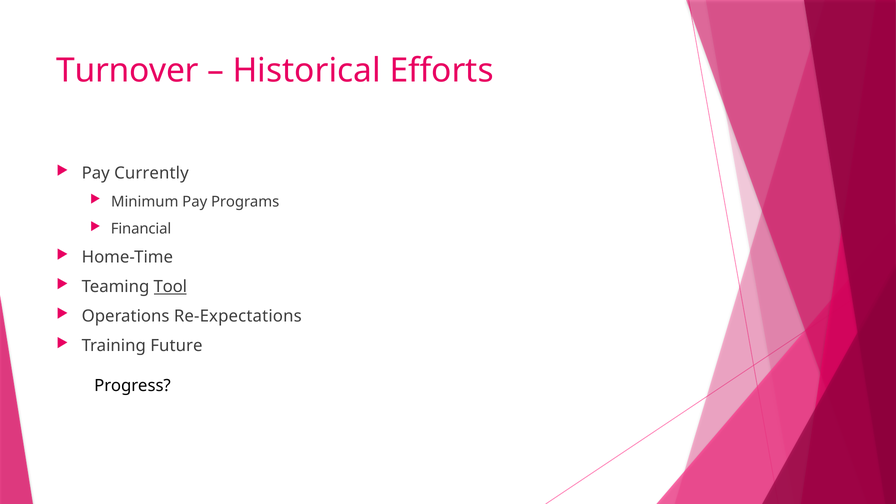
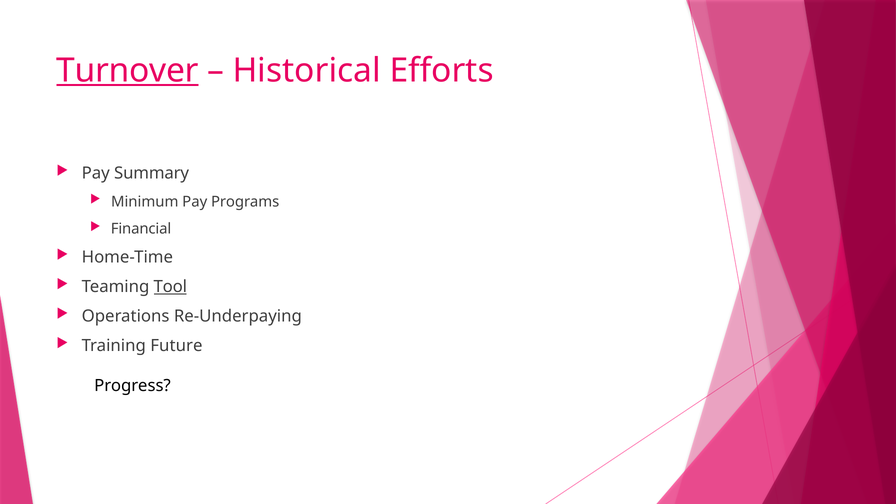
Turnover underline: none -> present (128, 71)
Currently: Currently -> Summary (152, 173)
Re-Expectations: Re-Expectations -> Re-Underpaying (238, 316)
